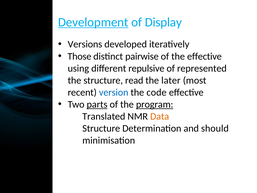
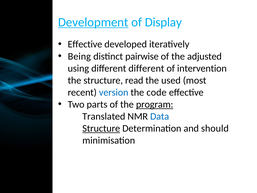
Versions: Versions -> Effective (85, 44)
Those: Those -> Being (79, 56)
the effective: effective -> adjusted (204, 56)
different repulsive: repulsive -> different (146, 68)
represented: represented -> intervention (202, 68)
later: later -> used (171, 80)
parts underline: present -> none (97, 104)
Data colour: orange -> blue (160, 116)
Structure underline: none -> present (101, 128)
